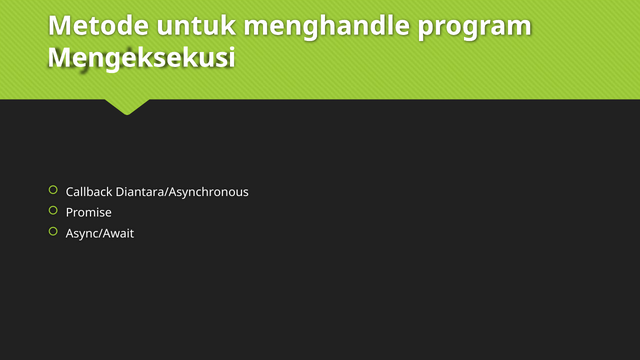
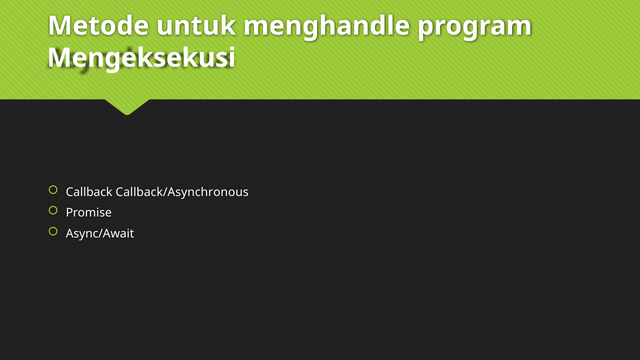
Diantara/Asynchronous: Diantara/Asynchronous -> Callback/Asynchronous (182, 192)
